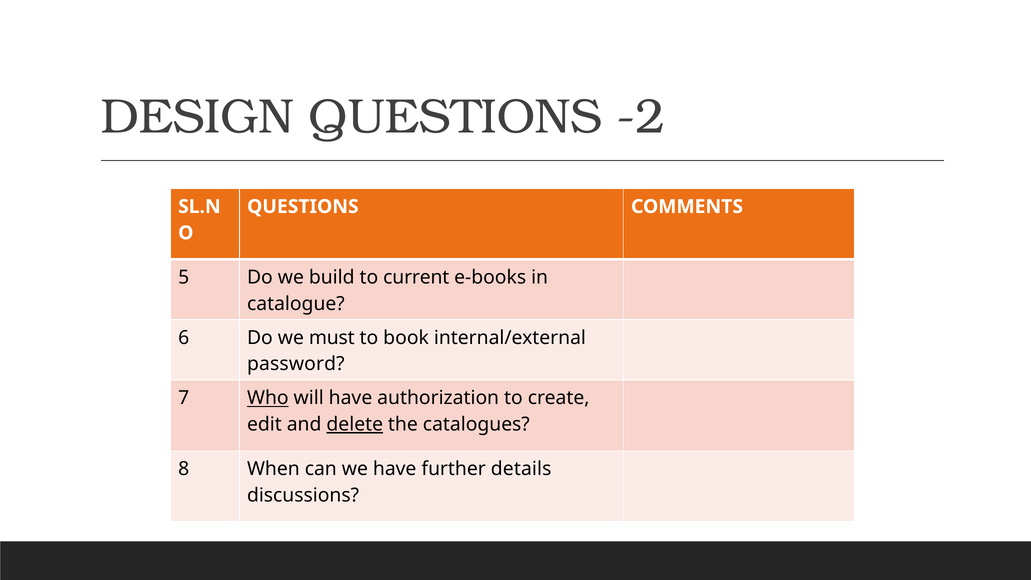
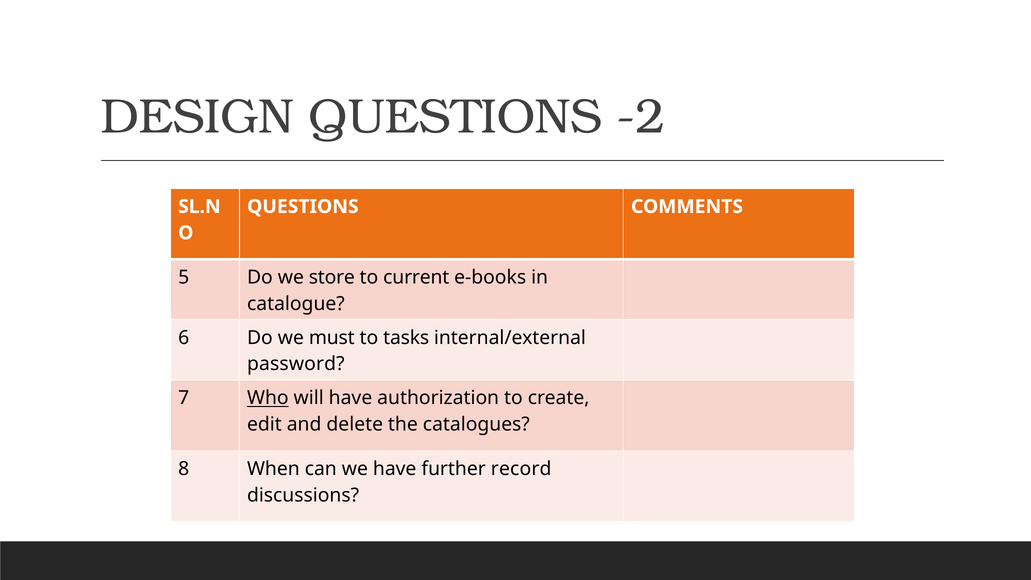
build: build -> store (332, 277)
book: book -> tasks (406, 338)
delete underline: present -> none (355, 424)
details: details -> record (521, 469)
